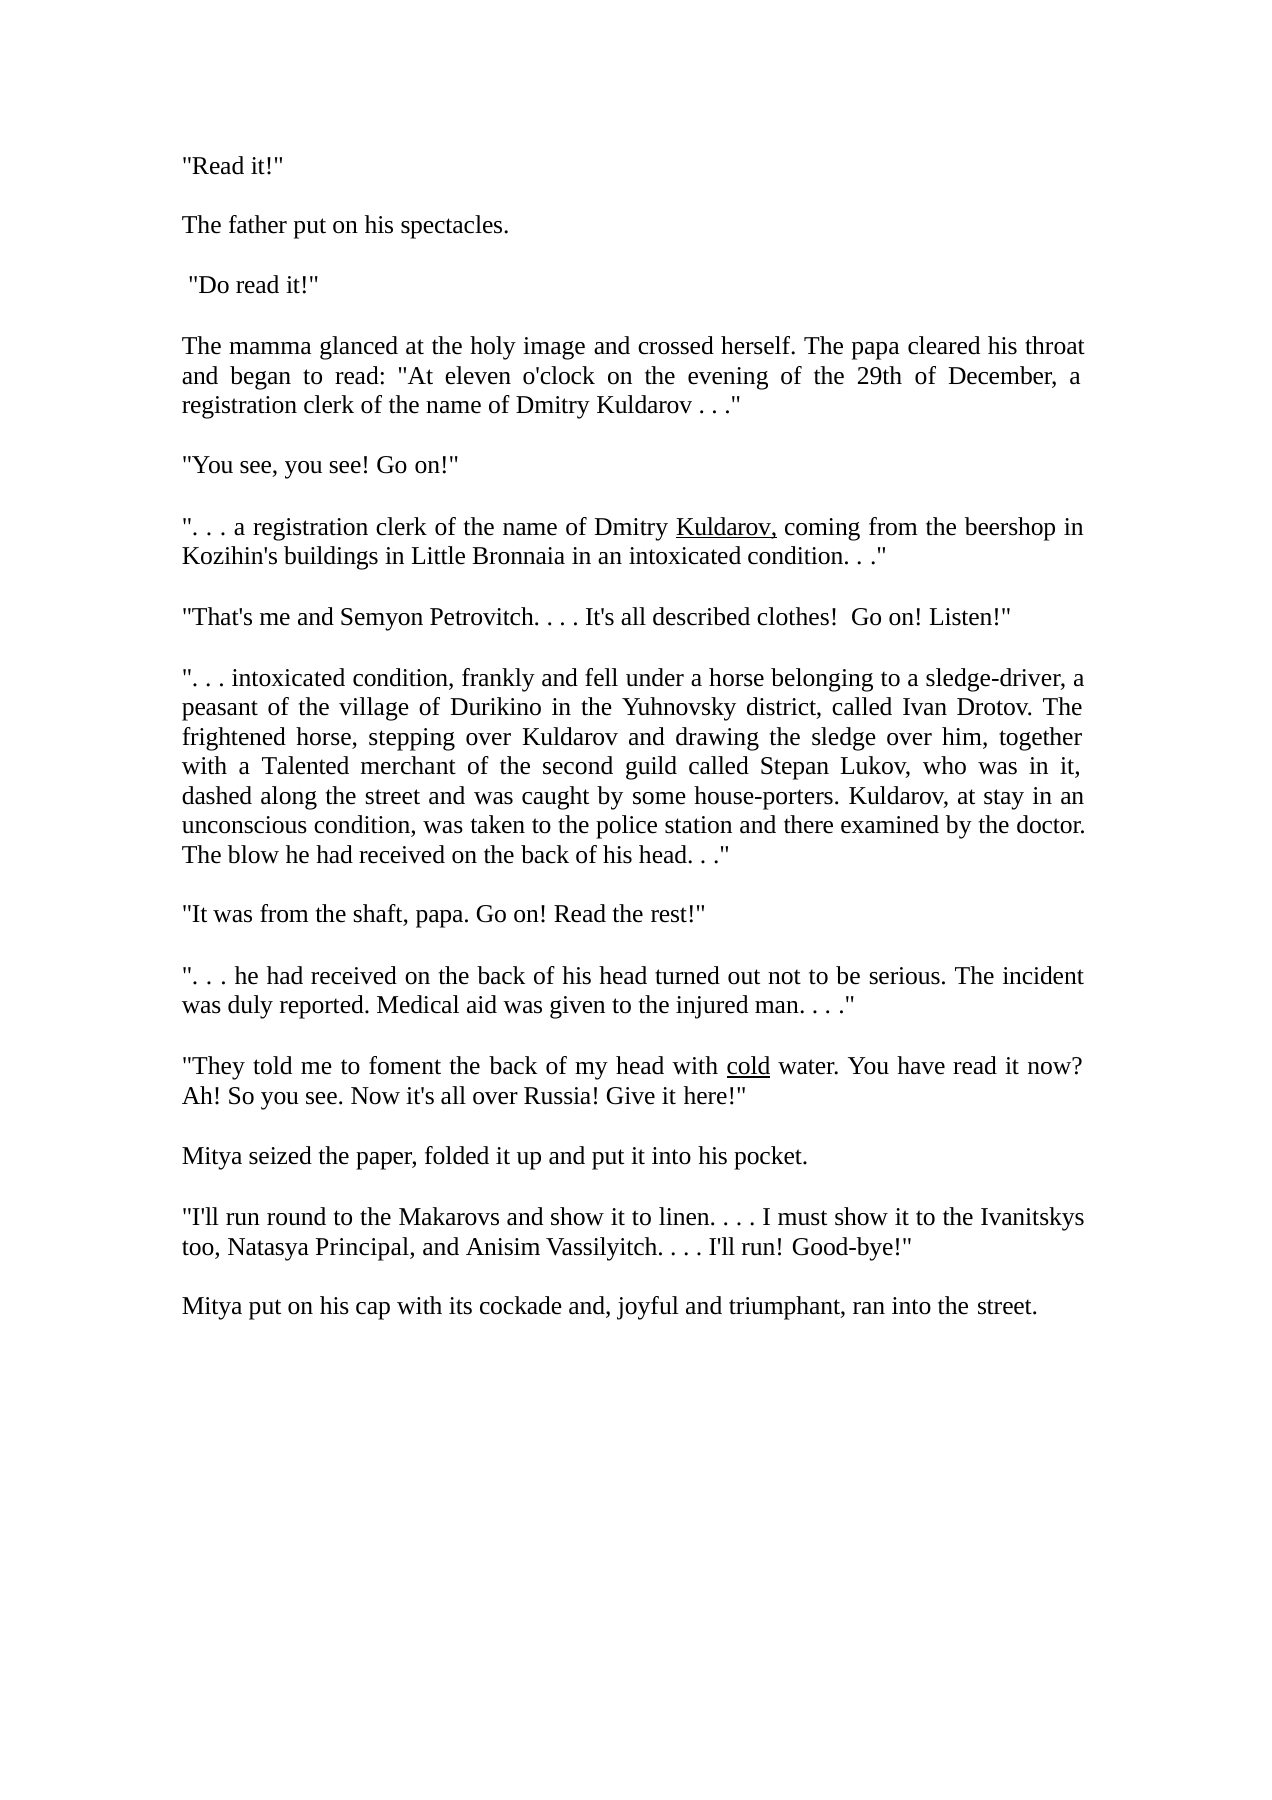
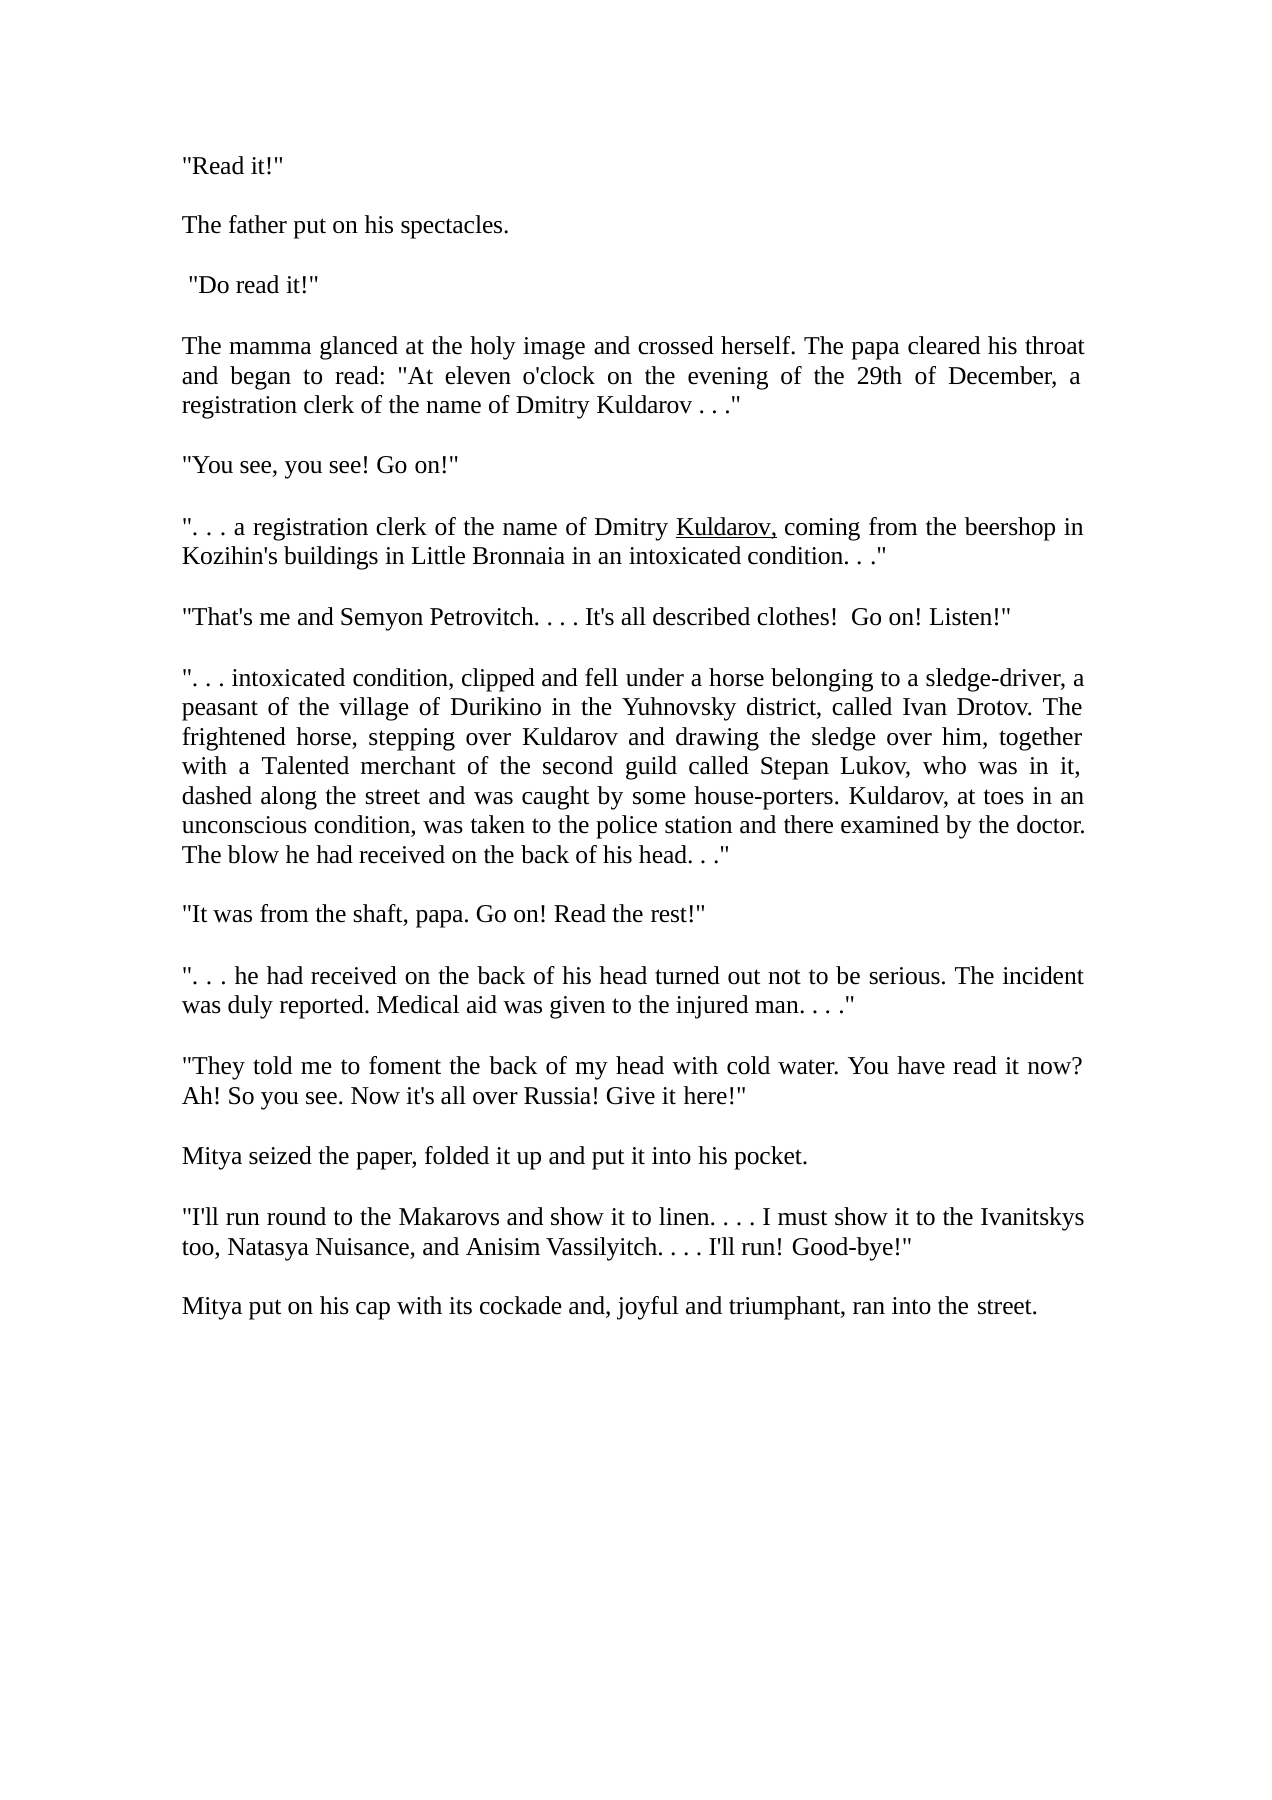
frankly: frankly -> clipped (498, 678)
stay: stay -> toes (1004, 796)
cold underline: present -> none (748, 1066)
Principal: Principal -> Nuisance (366, 1247)
